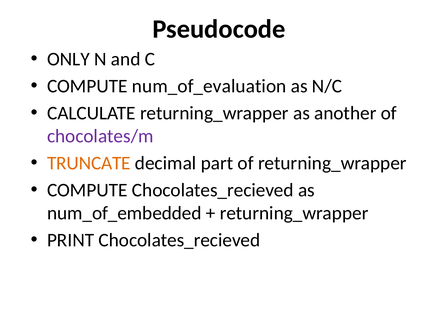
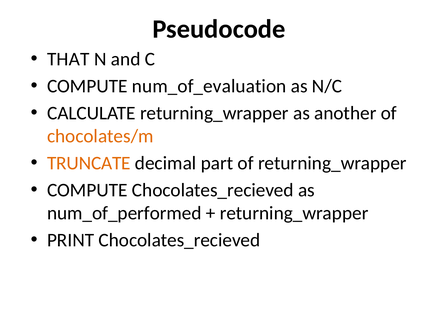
ONLY: ONLY -> THAT (68, 59)
chocolates/m colour: purple -> orange (100, 136)
num_of_embedded: num_of_embedded -> num_of_performed (124, 214)
